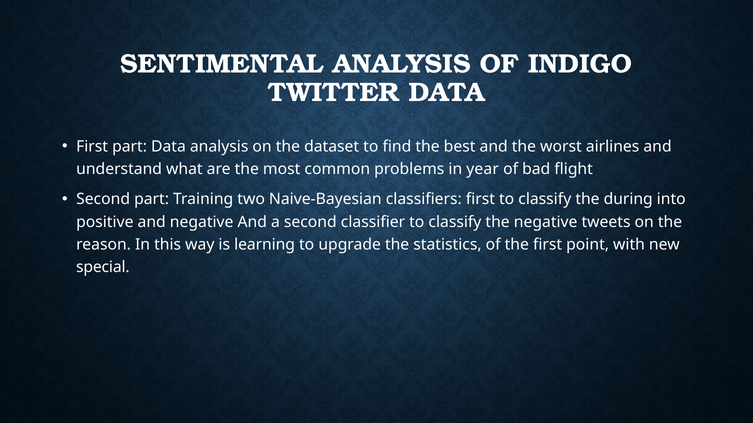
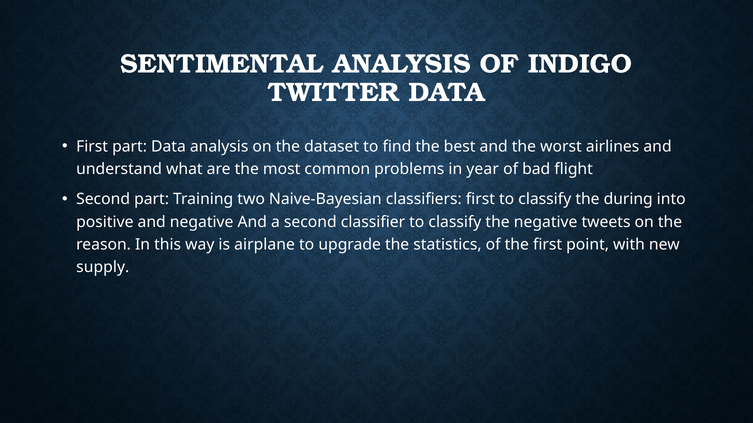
learning: learning -> airplane (265, 245)
special: special -> supply (103, 267)
